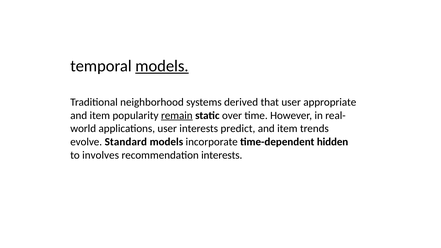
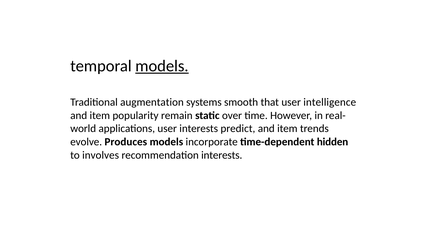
neighborhood: neighborhood -> augmentation (152, 102)
derived: derived -> smooth (241, 102)
appropriate: appropriate -> intelligence (330, 102)
remain underline: present -> none (177, 115)
Standard: Standard -> Produces (126, 142)
